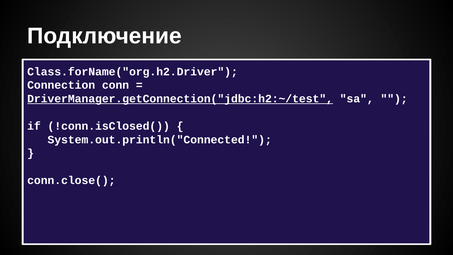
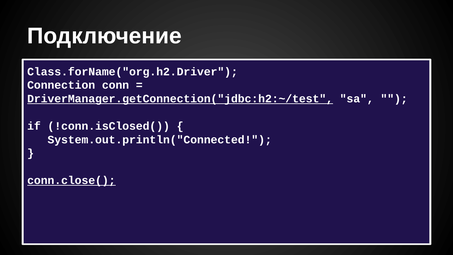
conn.close( underline: none -> present (71, 180)
